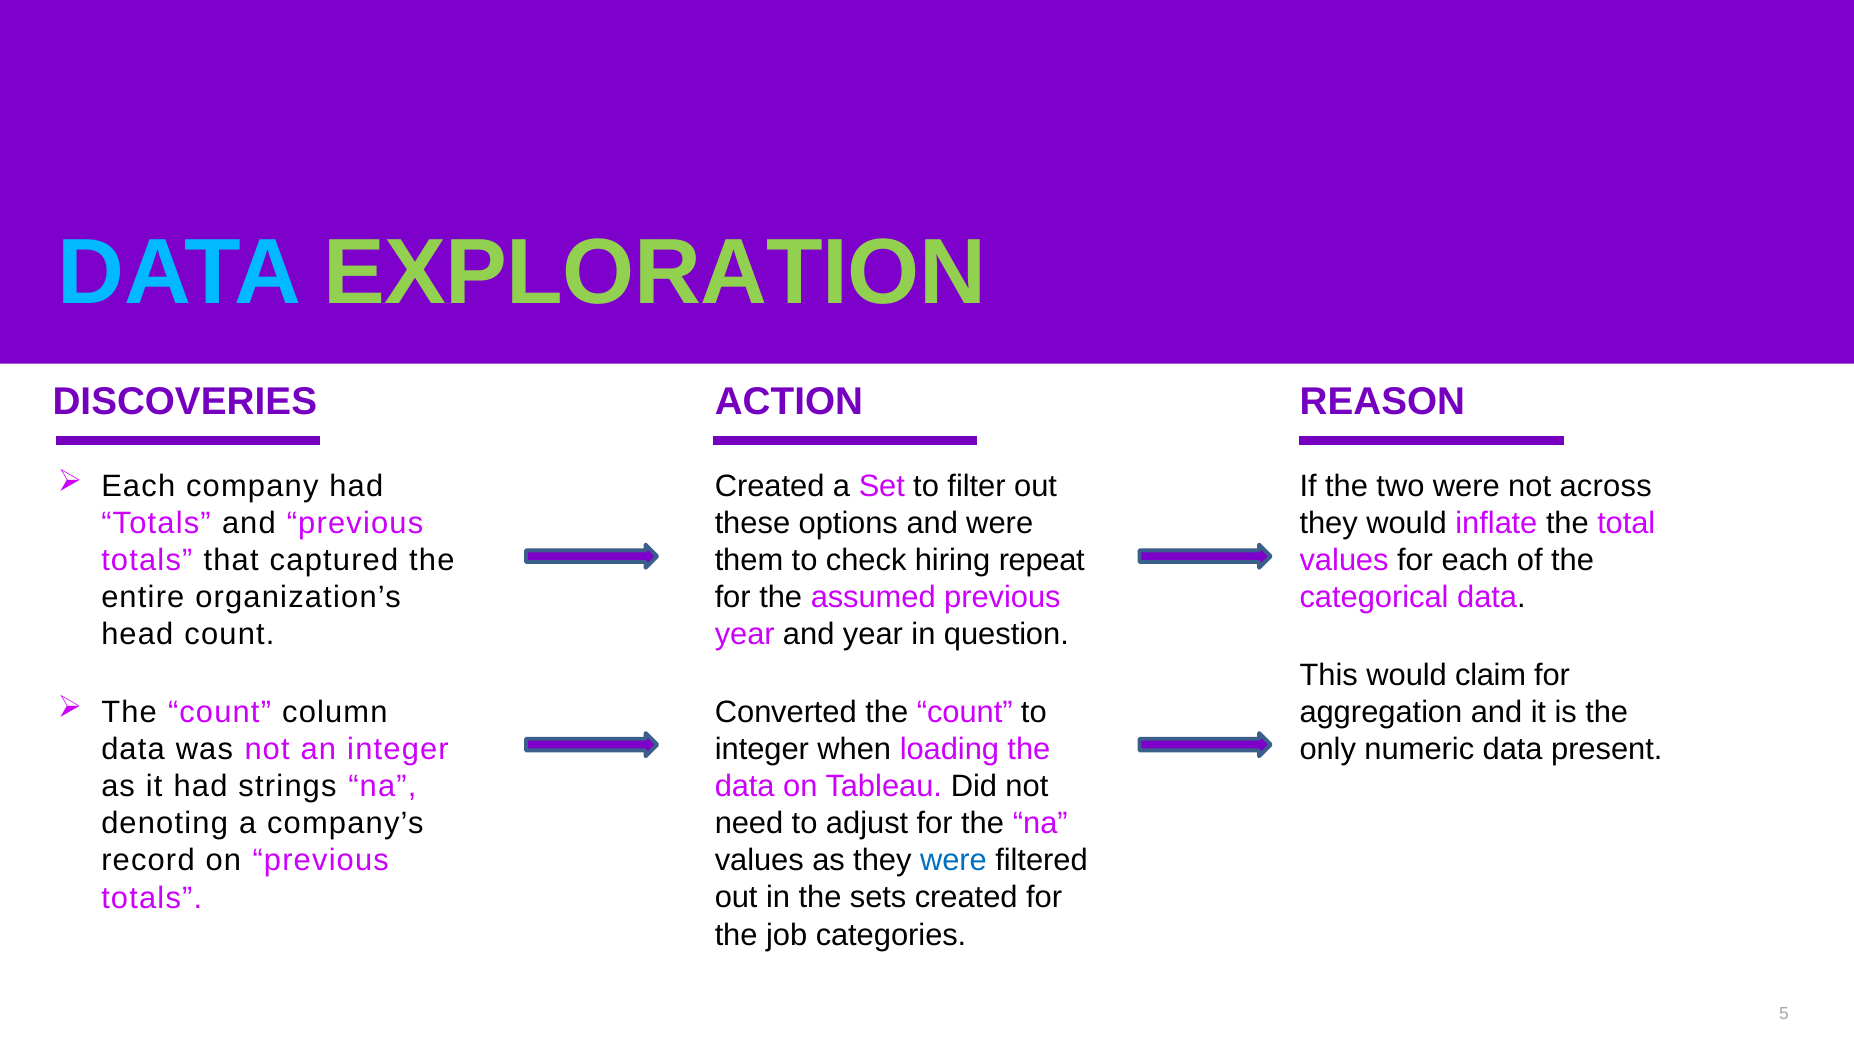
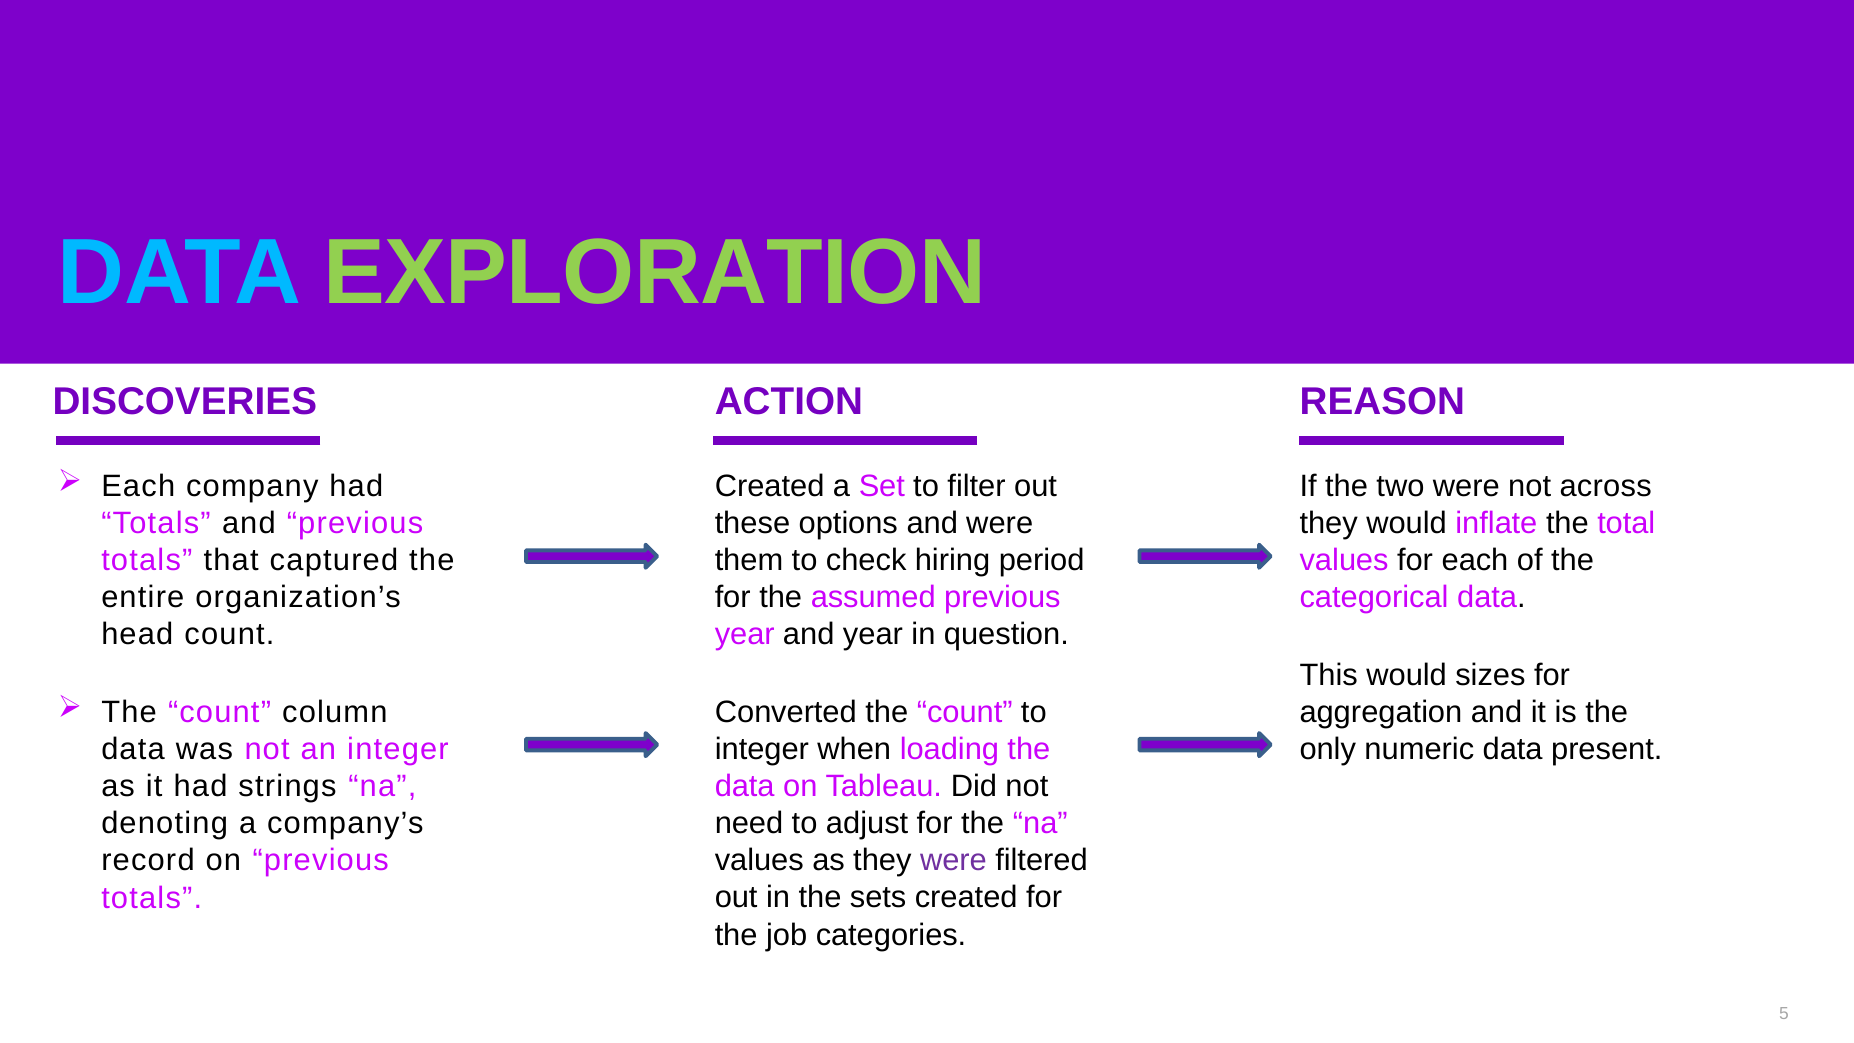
repeat: repeat -> period (1042, 560)
claim: claim -> sizes (1490, 675)
were colour: blue -> purple (953, 861)
